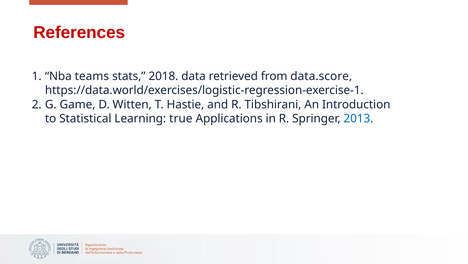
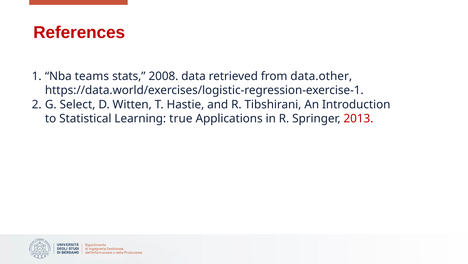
2018: 2018 -> 2008 (163, 76)
data.score: data.score -> data.other (321, 76)
Game: Game -> Select (77, 104)
2013 colour: blue -> red (358, 118)
